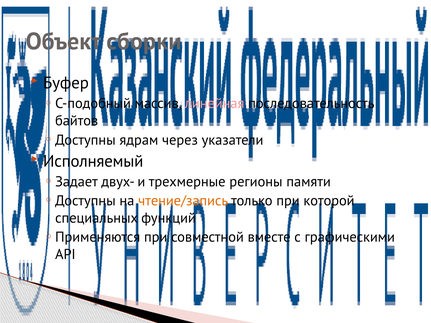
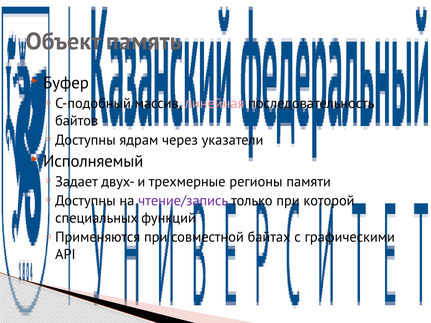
сборки: сборки -> память (144, 42)
чтение/запись colour: orange -> purple (183, 201)
вместе: вместе -> байтах (269, 237)
